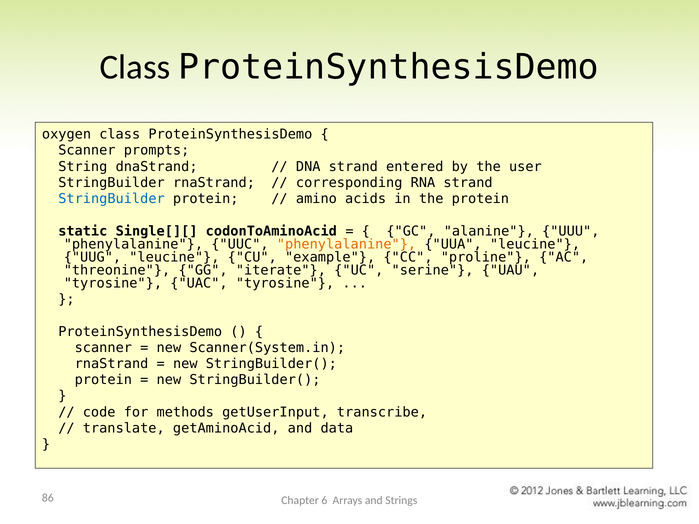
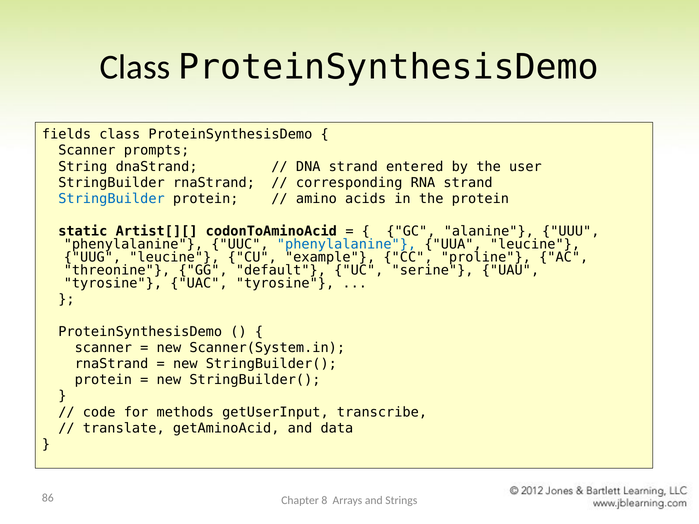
oxygen: oxygen -> fields (67, 134)
Single[][: Single[][ -> Artist[][ (157, 231)
phenylalanine colour: orange -> blue (347, 244)
iterate: iterate -> default (281, 270)
6: 6 -> 8 (324, 501)
